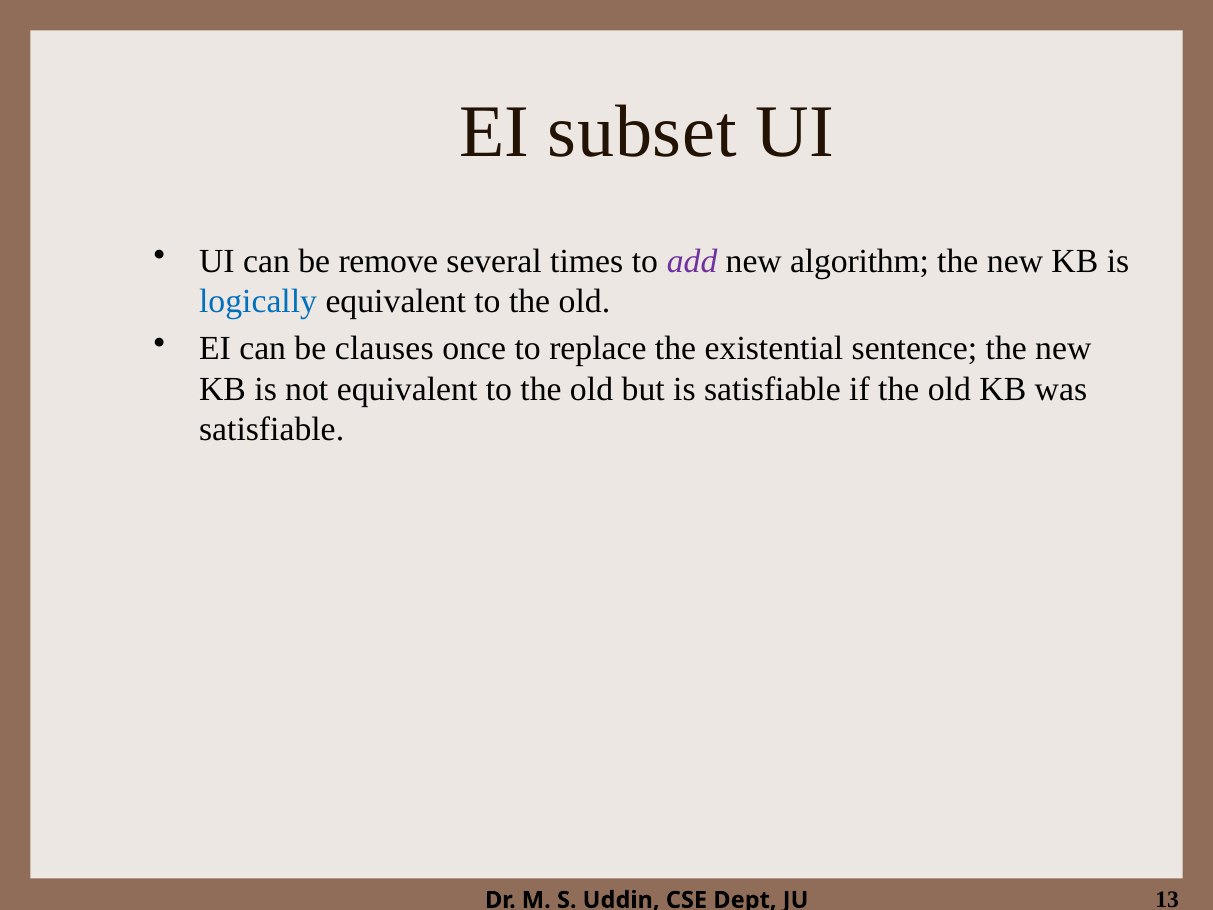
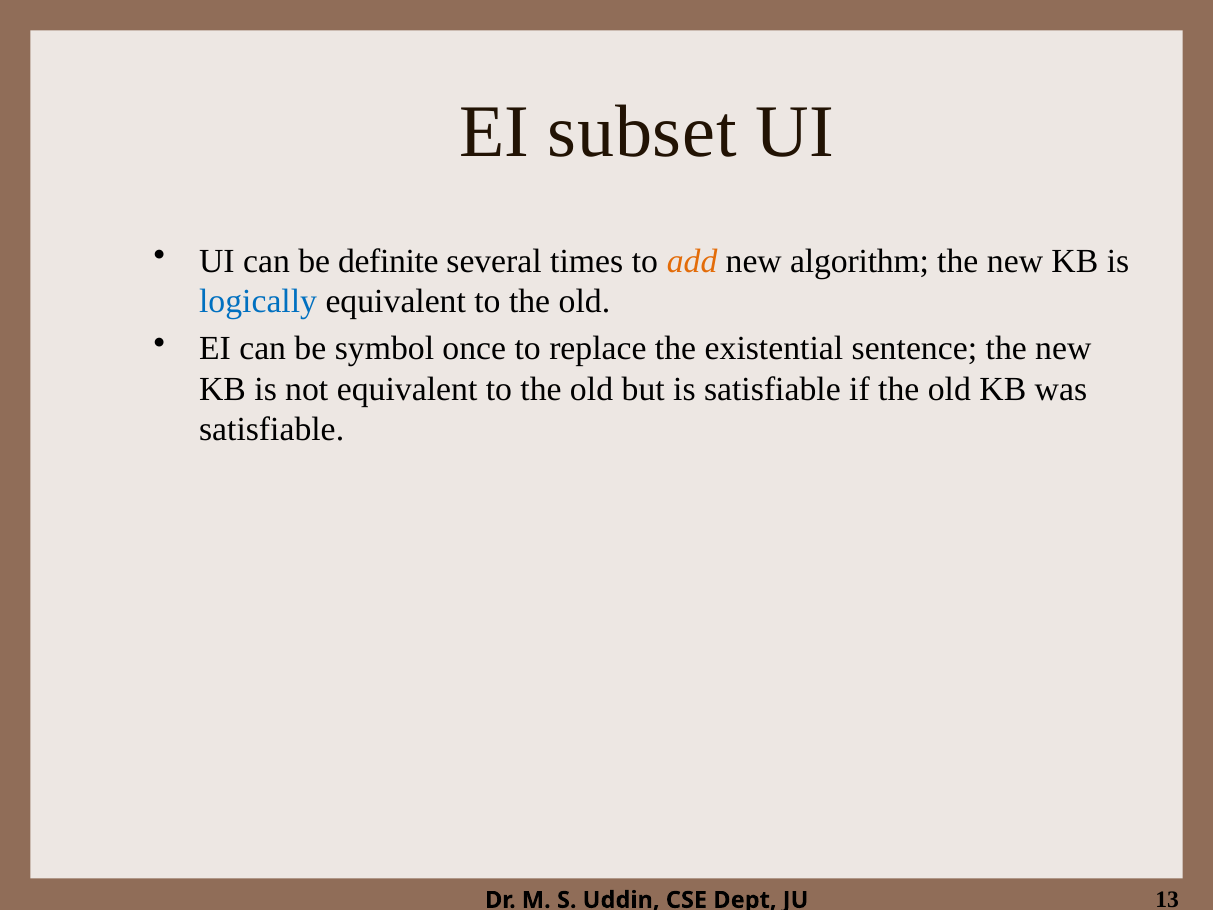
remove: remove -> definite (388, 261)
add colour: purple -> orange (692, 261)
clauses: clauses -> symbol (384, 349)
